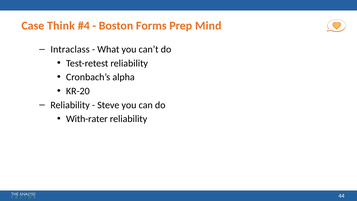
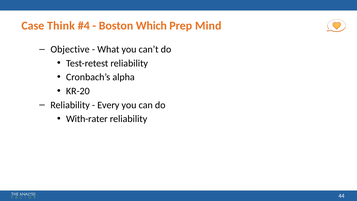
Forms: Forms -> Which (151, 26)
Intraclass: Intraclass -> Objective (70, 49)
Steve: Steve -> Every (108, 105)
